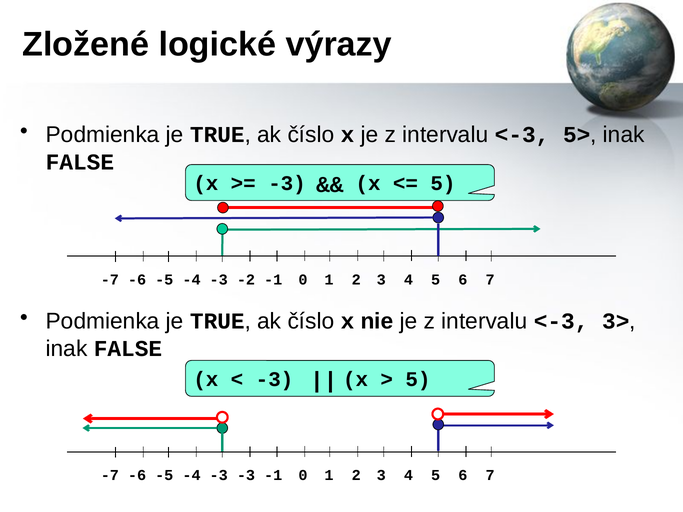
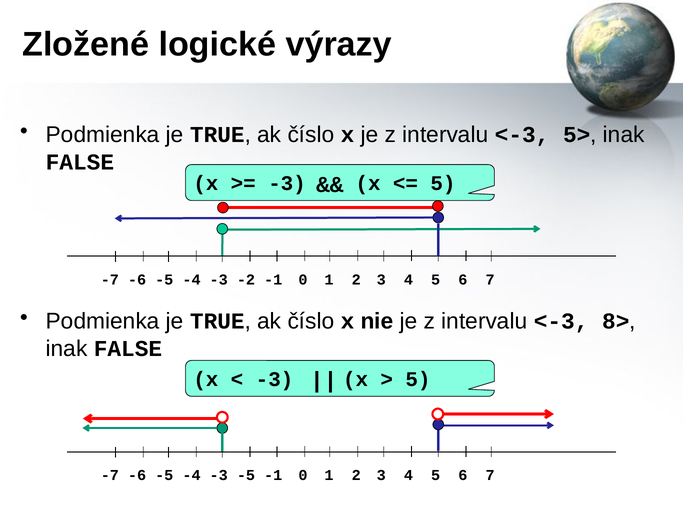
3>: 3> -> 8> (616, 322)
-3 -3: -3 -> -5 (246, 476)
